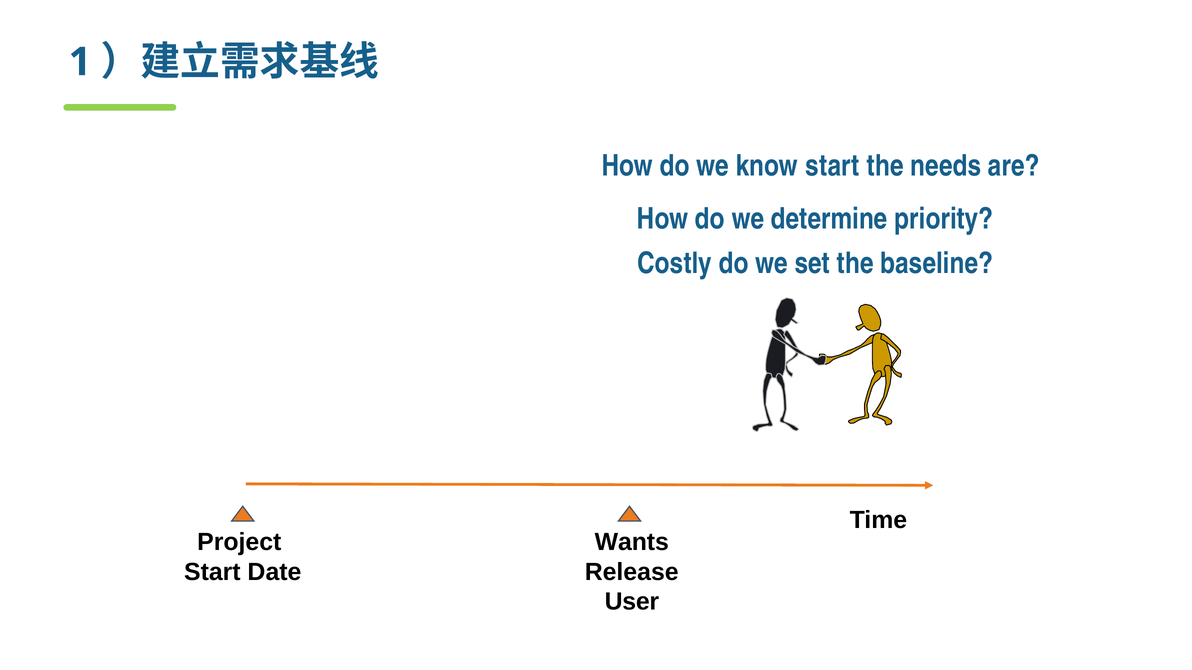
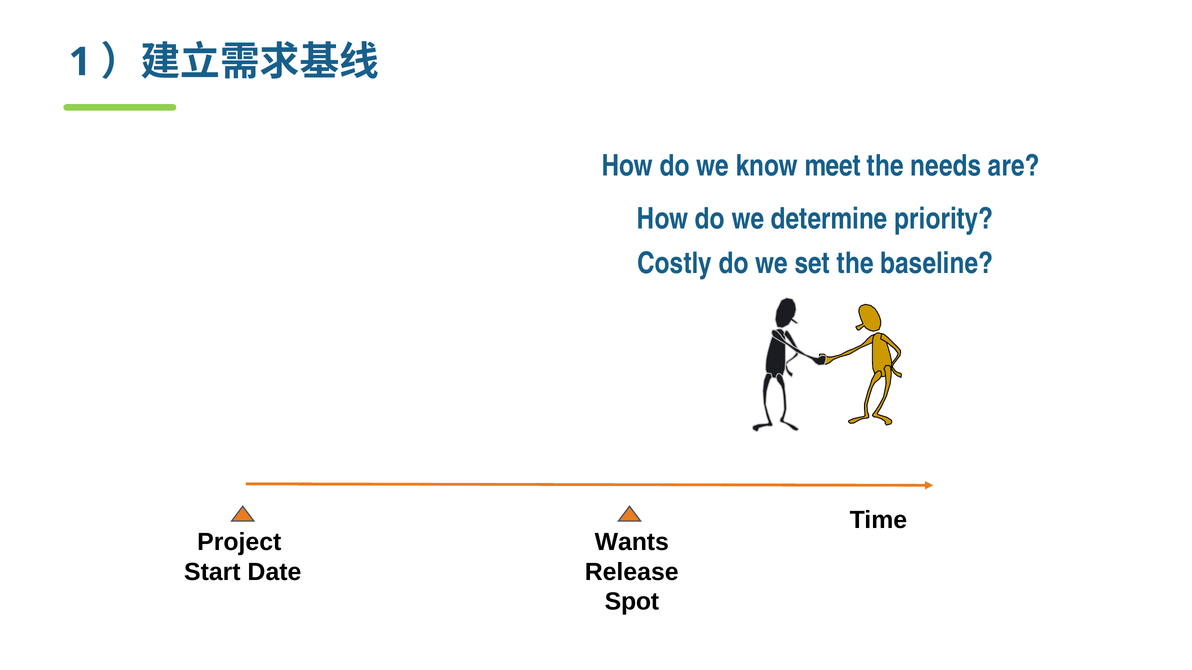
know start: start -> meet (833, 166)
User: User -> Spot (632, 602)
